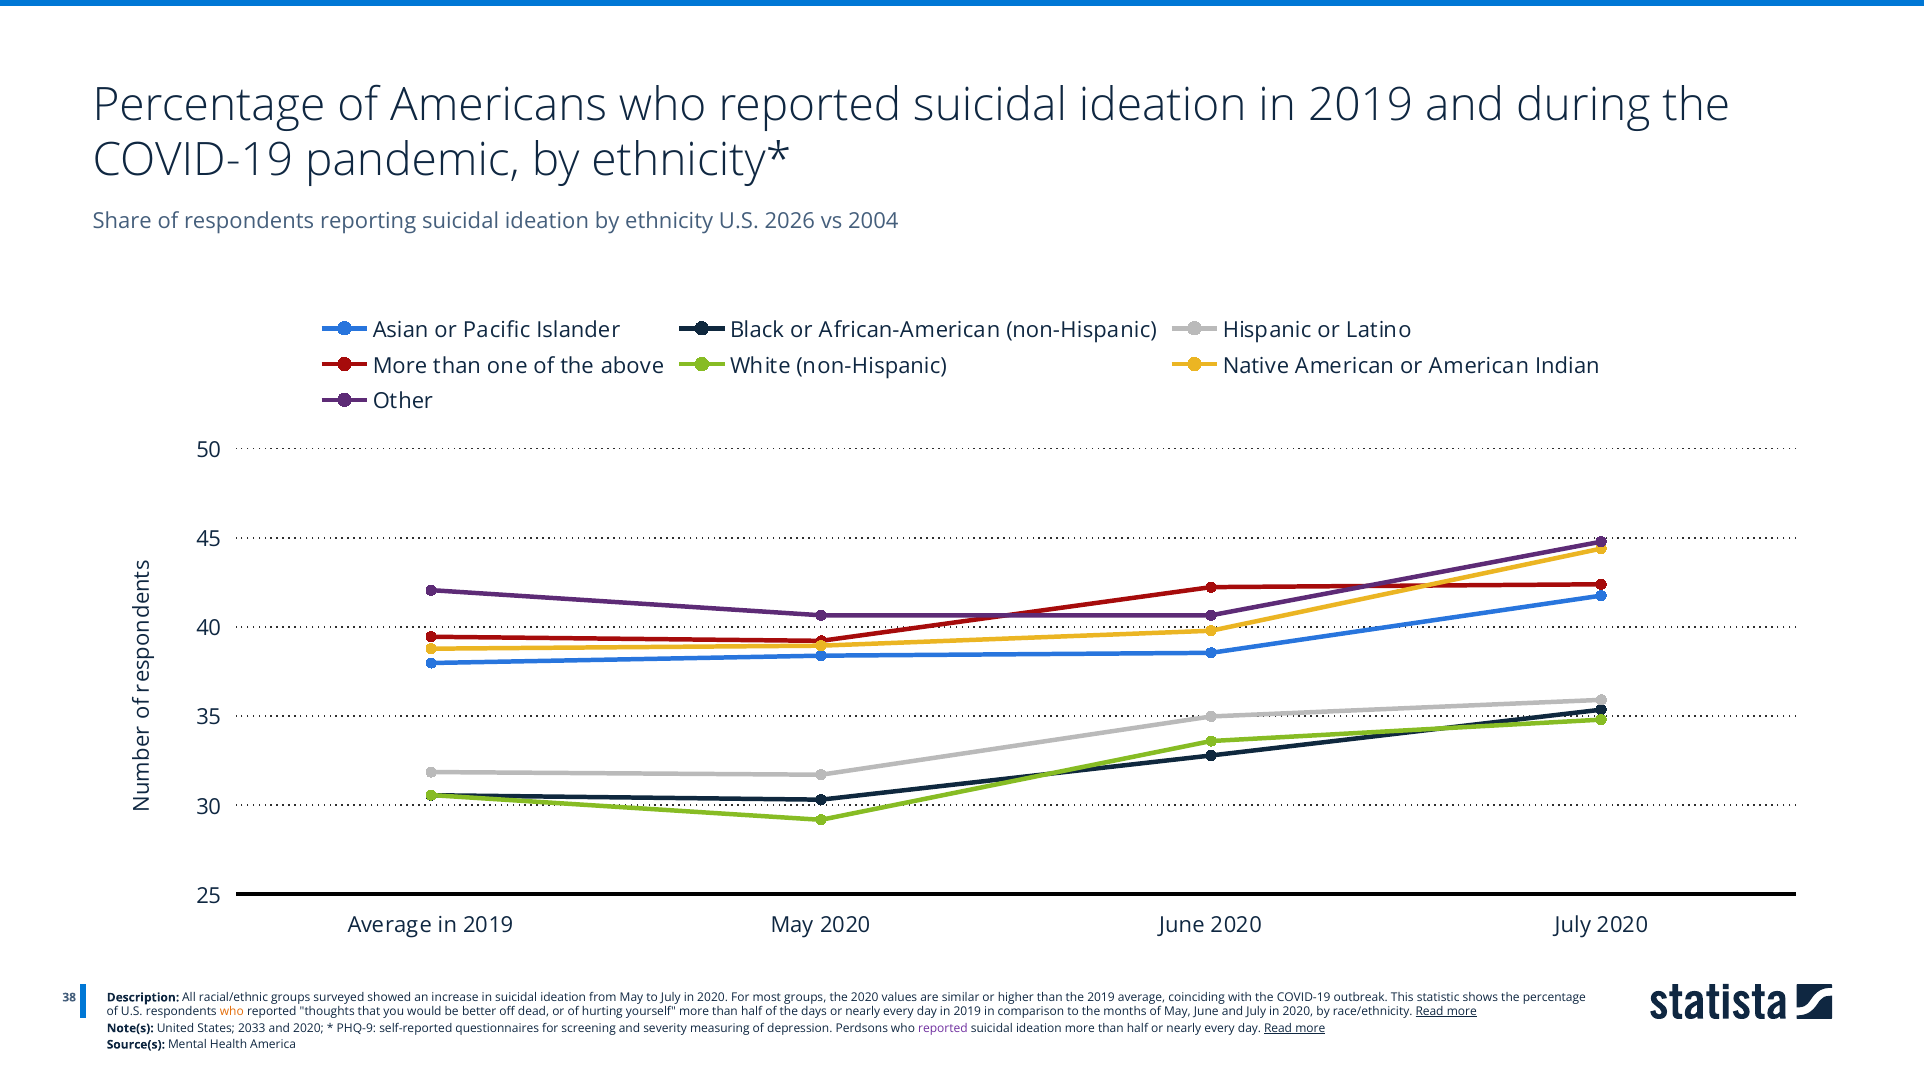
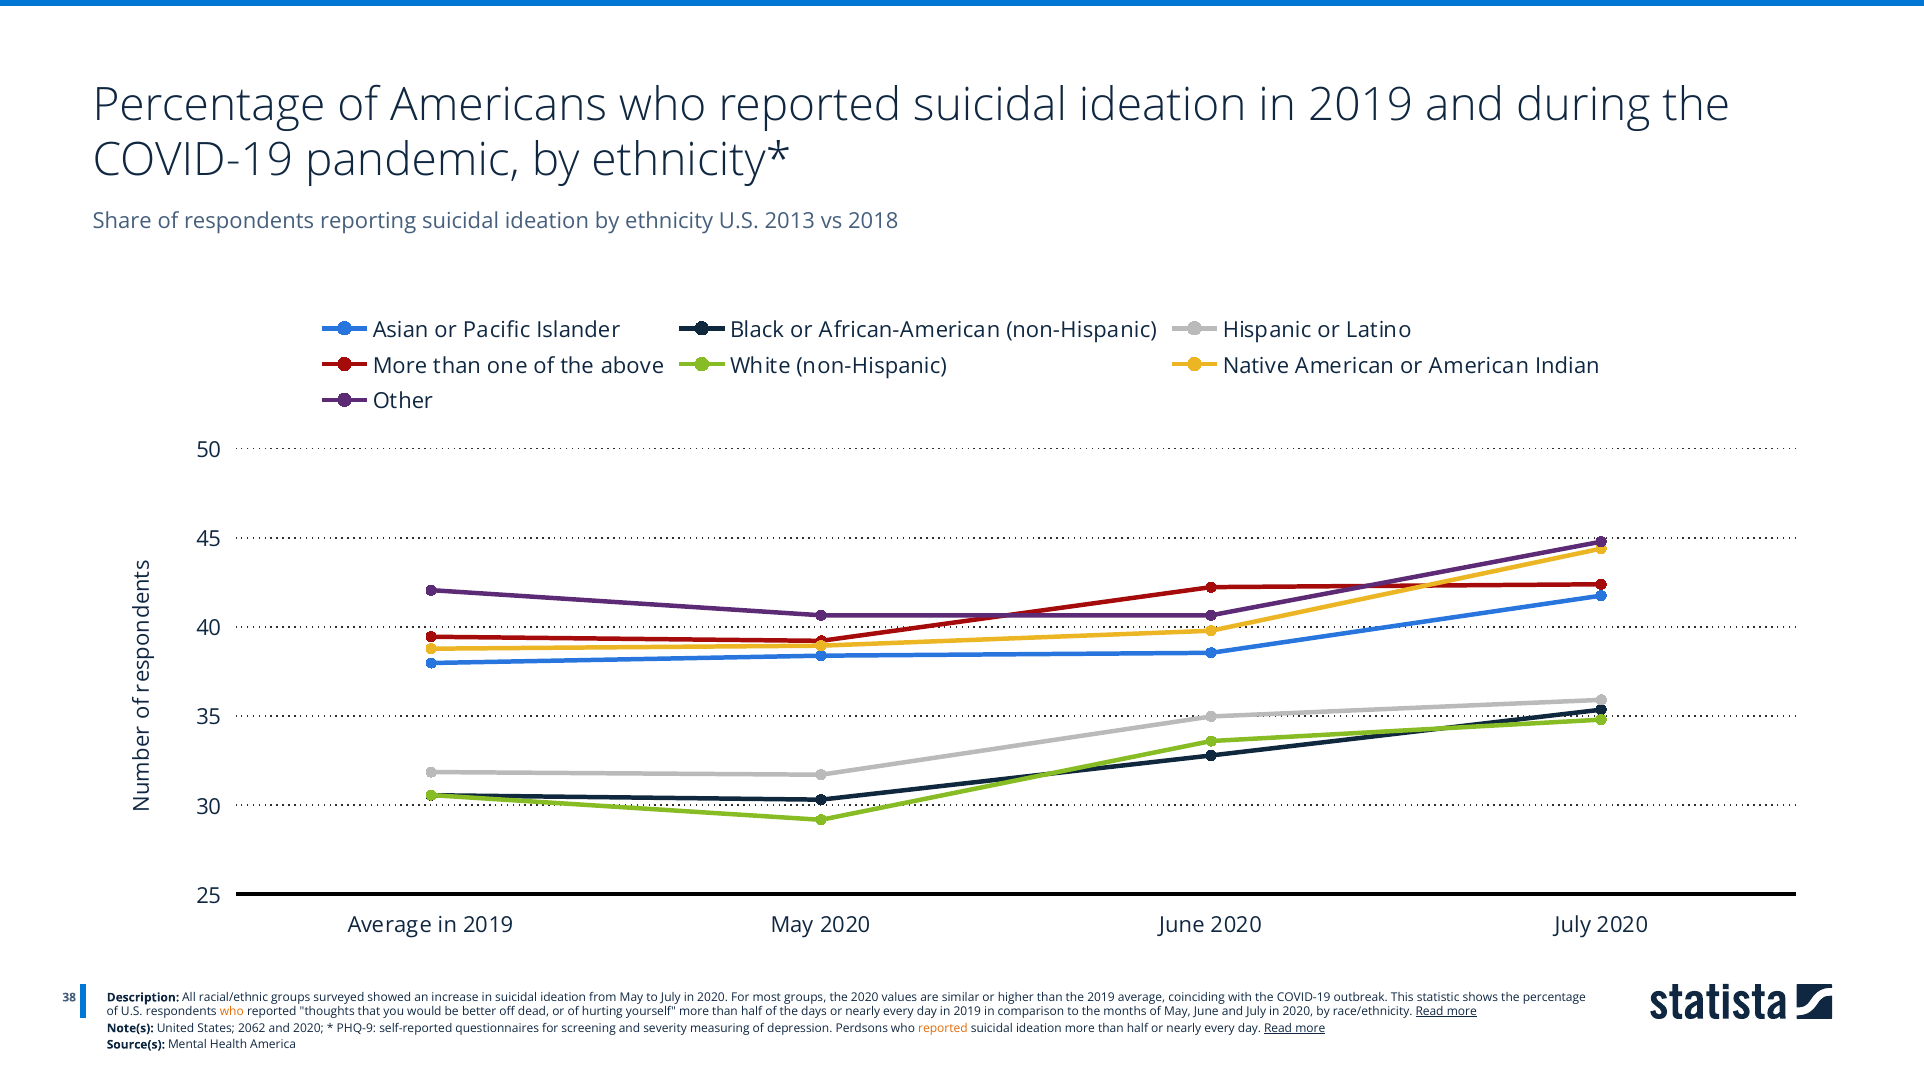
2026: 2026 -> 2013 (790, 221)
2004: 2004 -> 2018 (873, 221)
2033: 2033 -> 2062 (252, 1029)
reported colour: purple -> orange (943, 1029)
